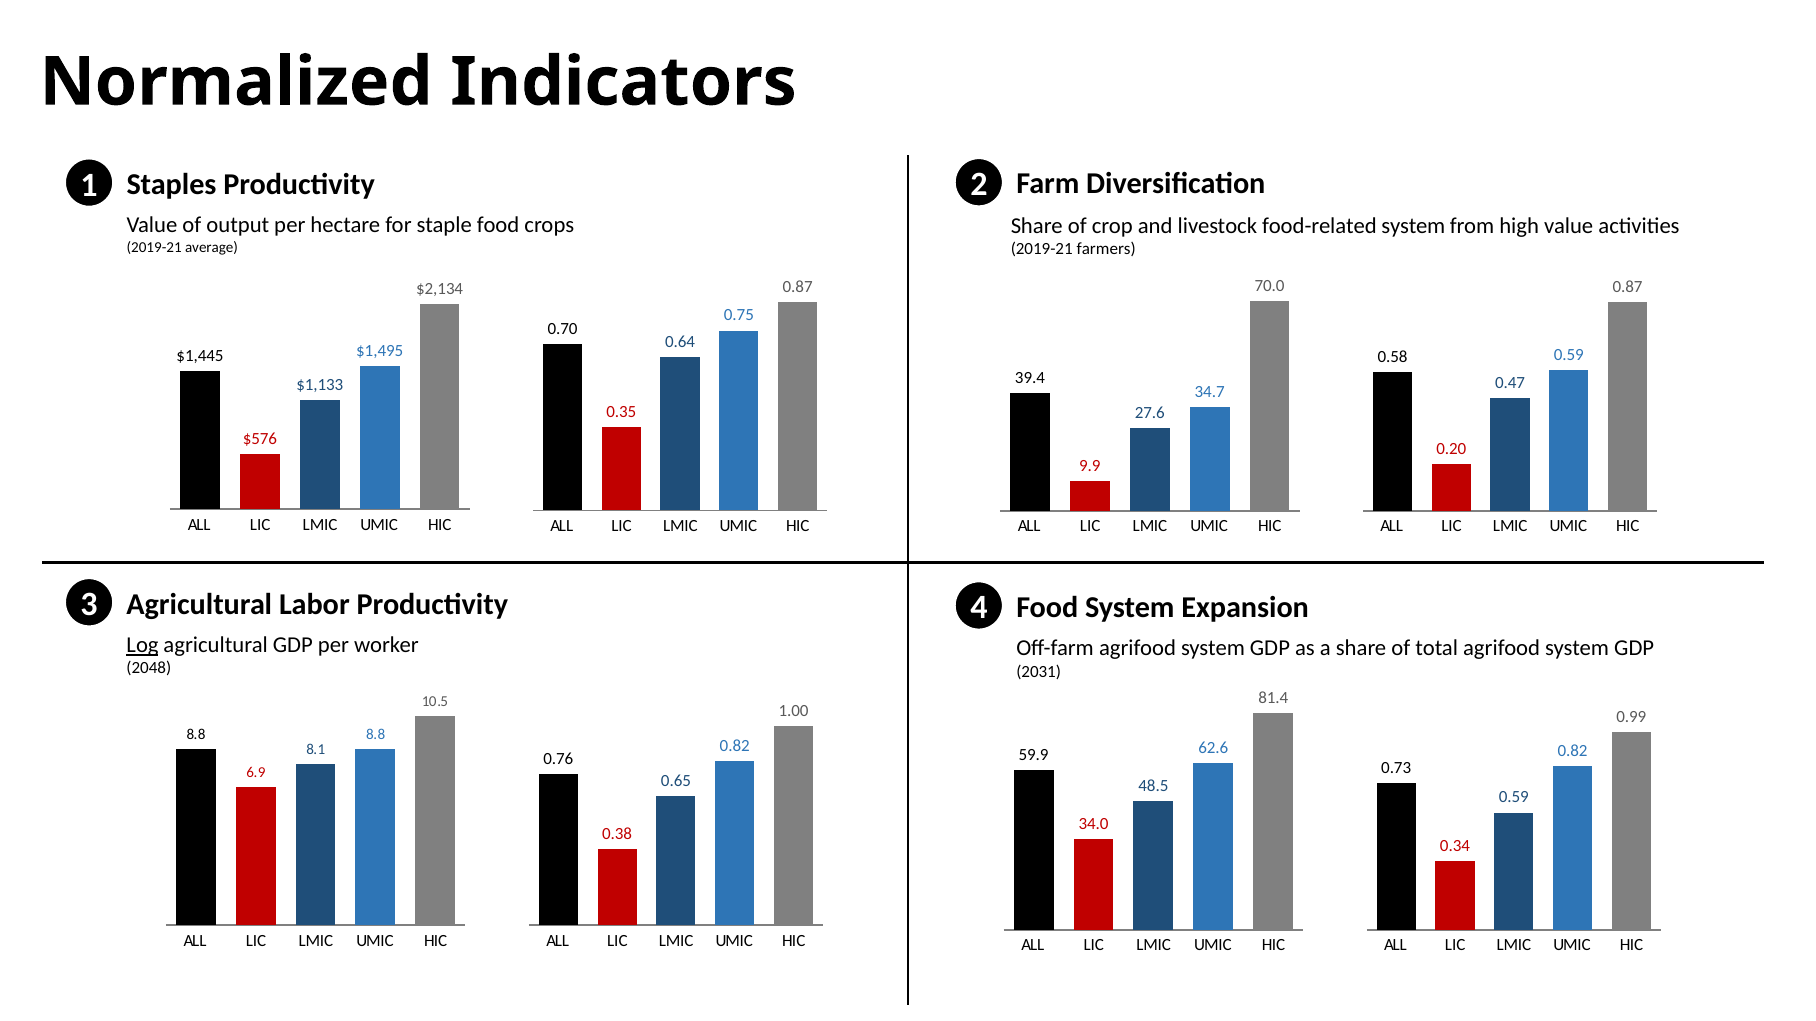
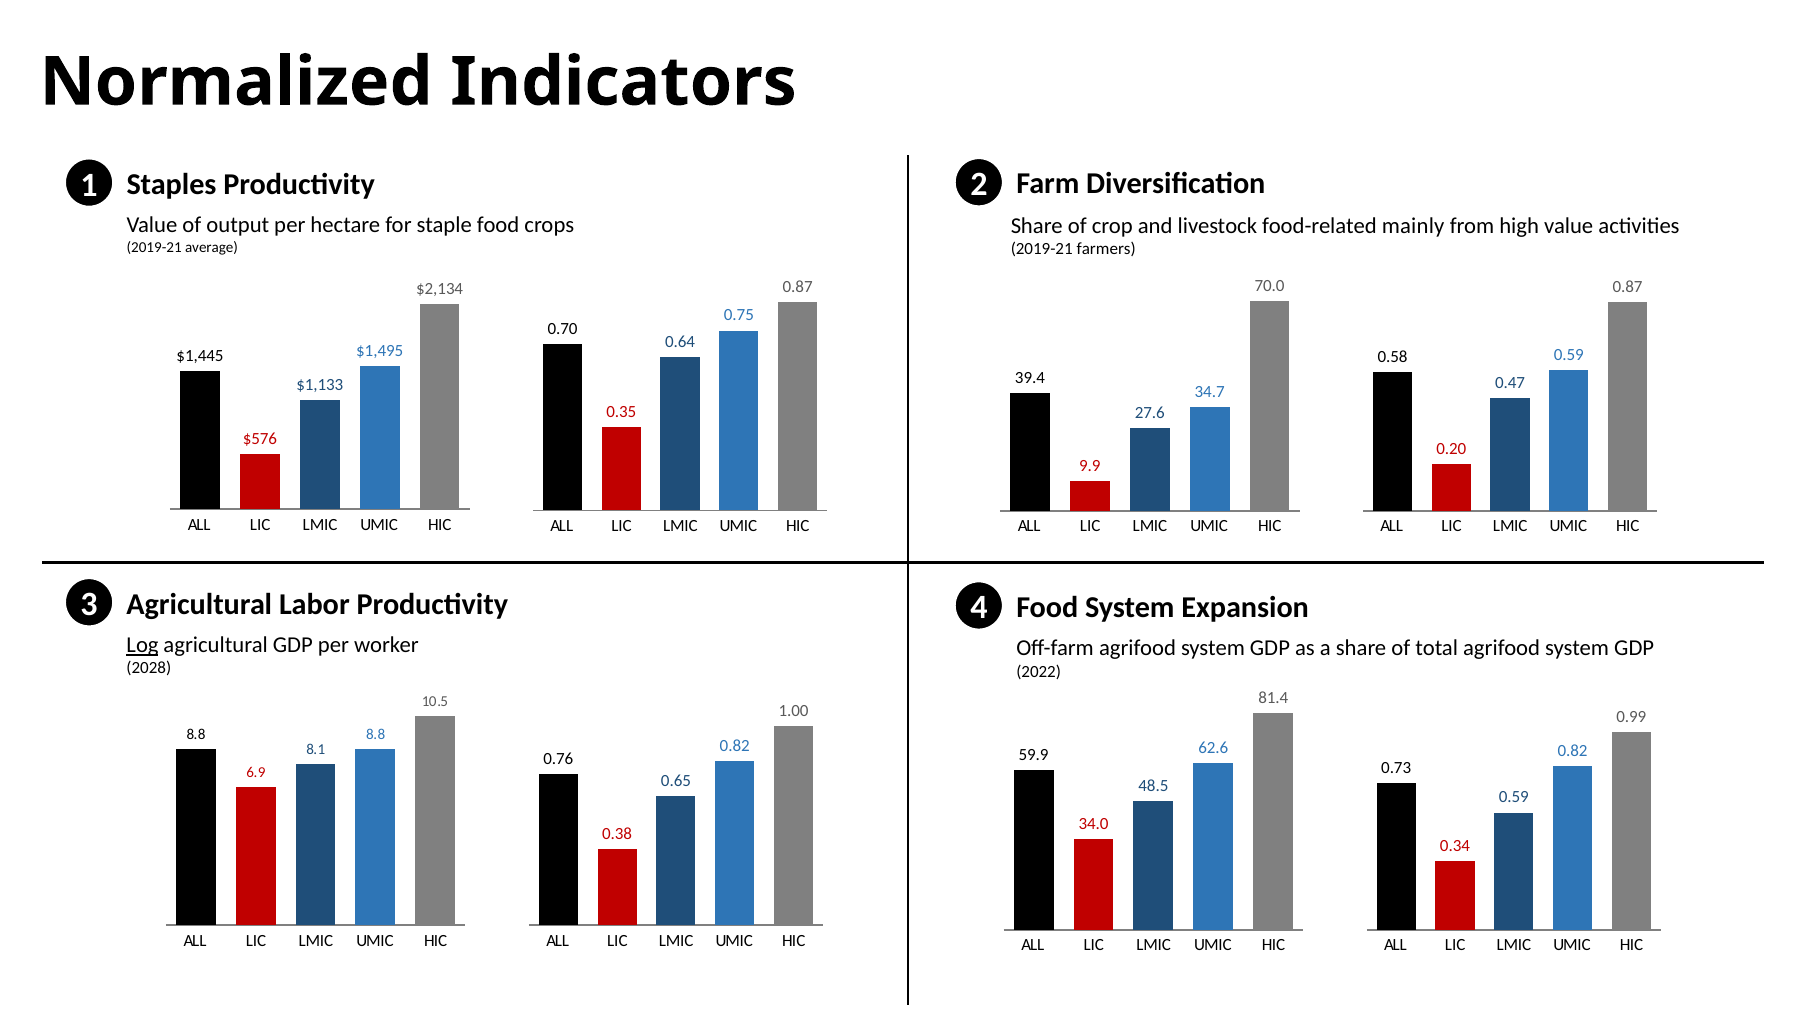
food-related system: system -> mainly (1413, 226)
2048: 2048 -> 2028 (149, 669)
2031: 2031 -> 2022 (1039, 672)
